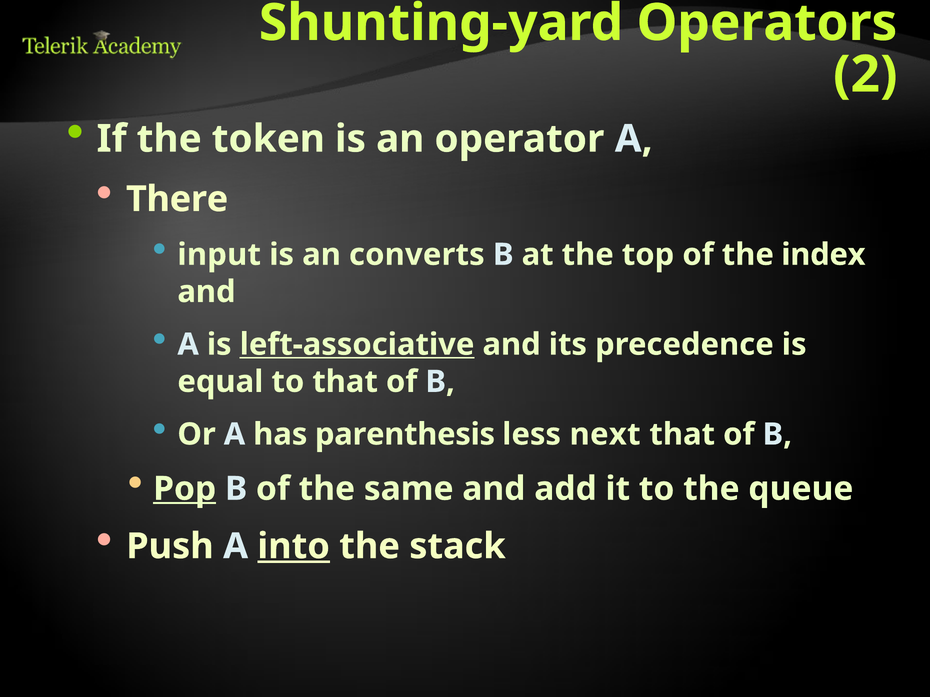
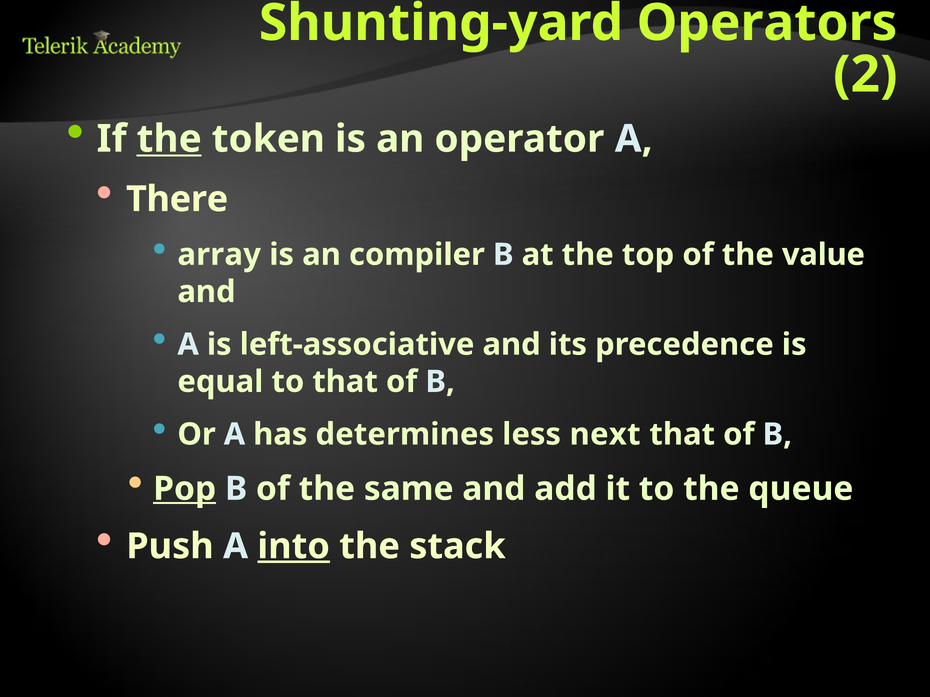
the underline: none -> present (169, 139)
input: input -> array (219, 255)
converts: converts -> compiler (417, 255)
index: index -> value (823, 255)
left-associative underline: present -> none (357, 345)
parenthesis: parenthesis -> determines (405, 435)
